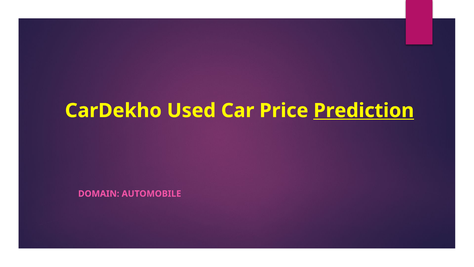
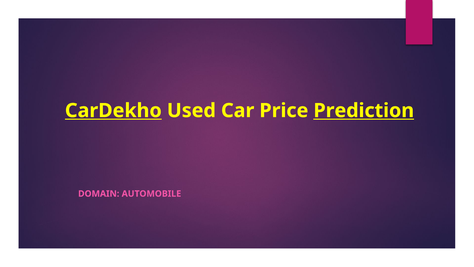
CarDekho underline: none -> present (113, 110)
